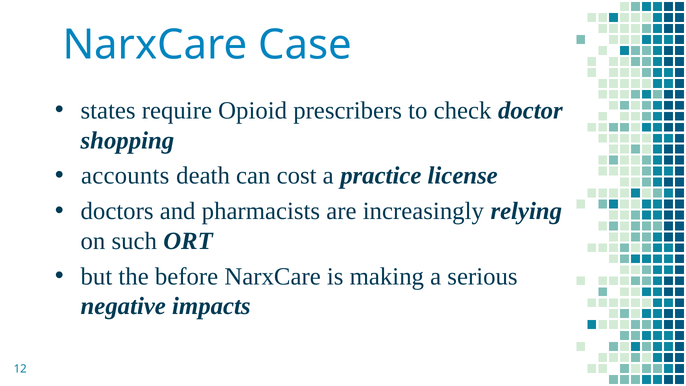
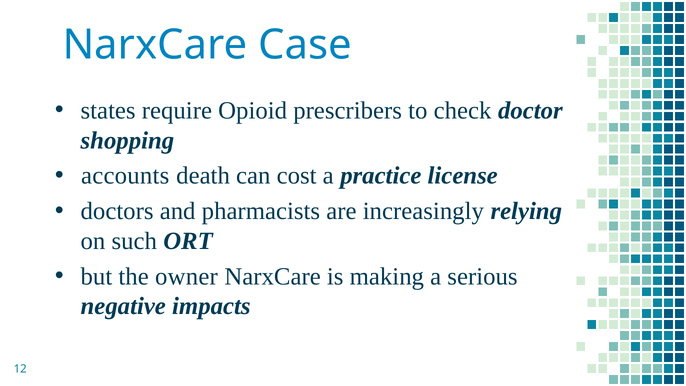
before: before -> owner (186, 276)
